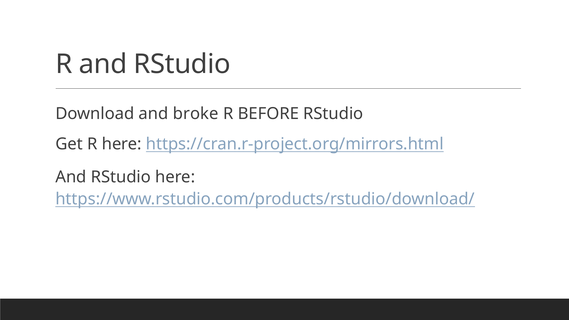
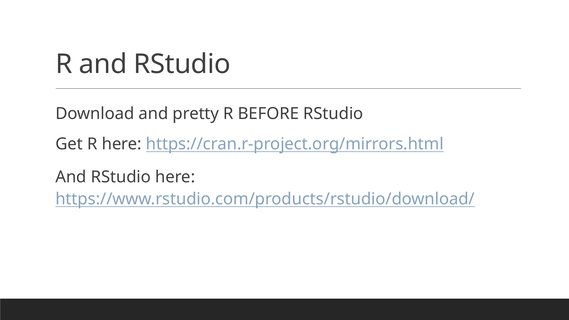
broke: broke -> pretty (196, 114)
